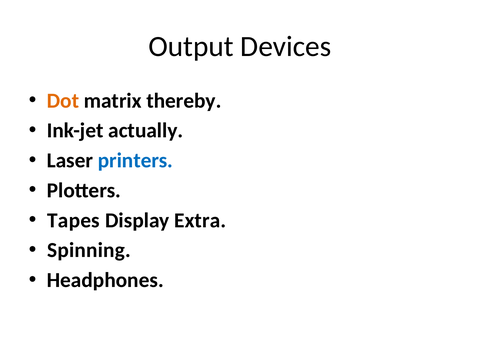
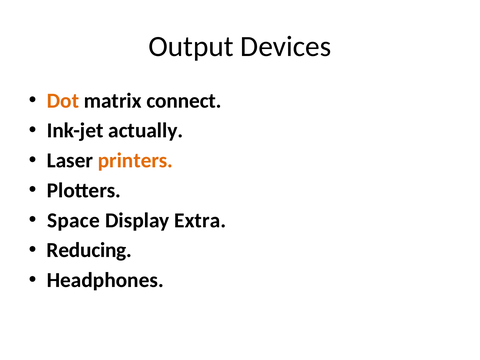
thereby: thereby -> connect (184, 101)
printers colour: blue -> orange (135, 161)
Tapes: Tapes -> Space (73, 220)
Spinning: Spinning -> Reducing (89, 250)
